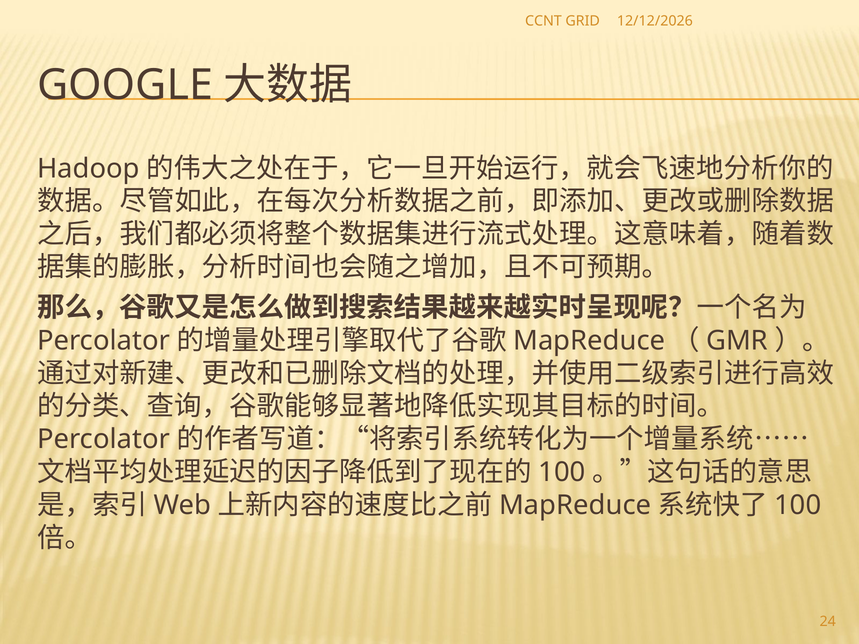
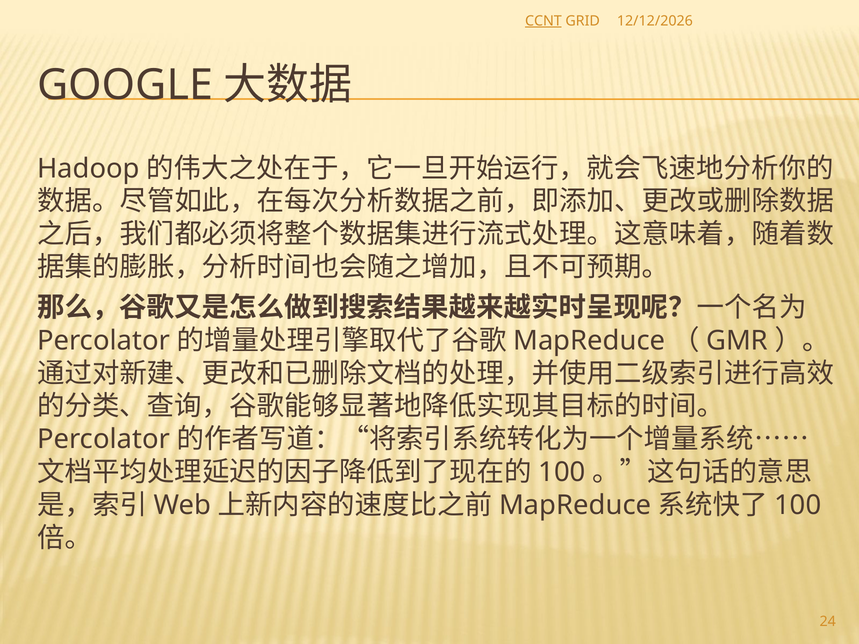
CCNT underline: none -> present (543, 21)
